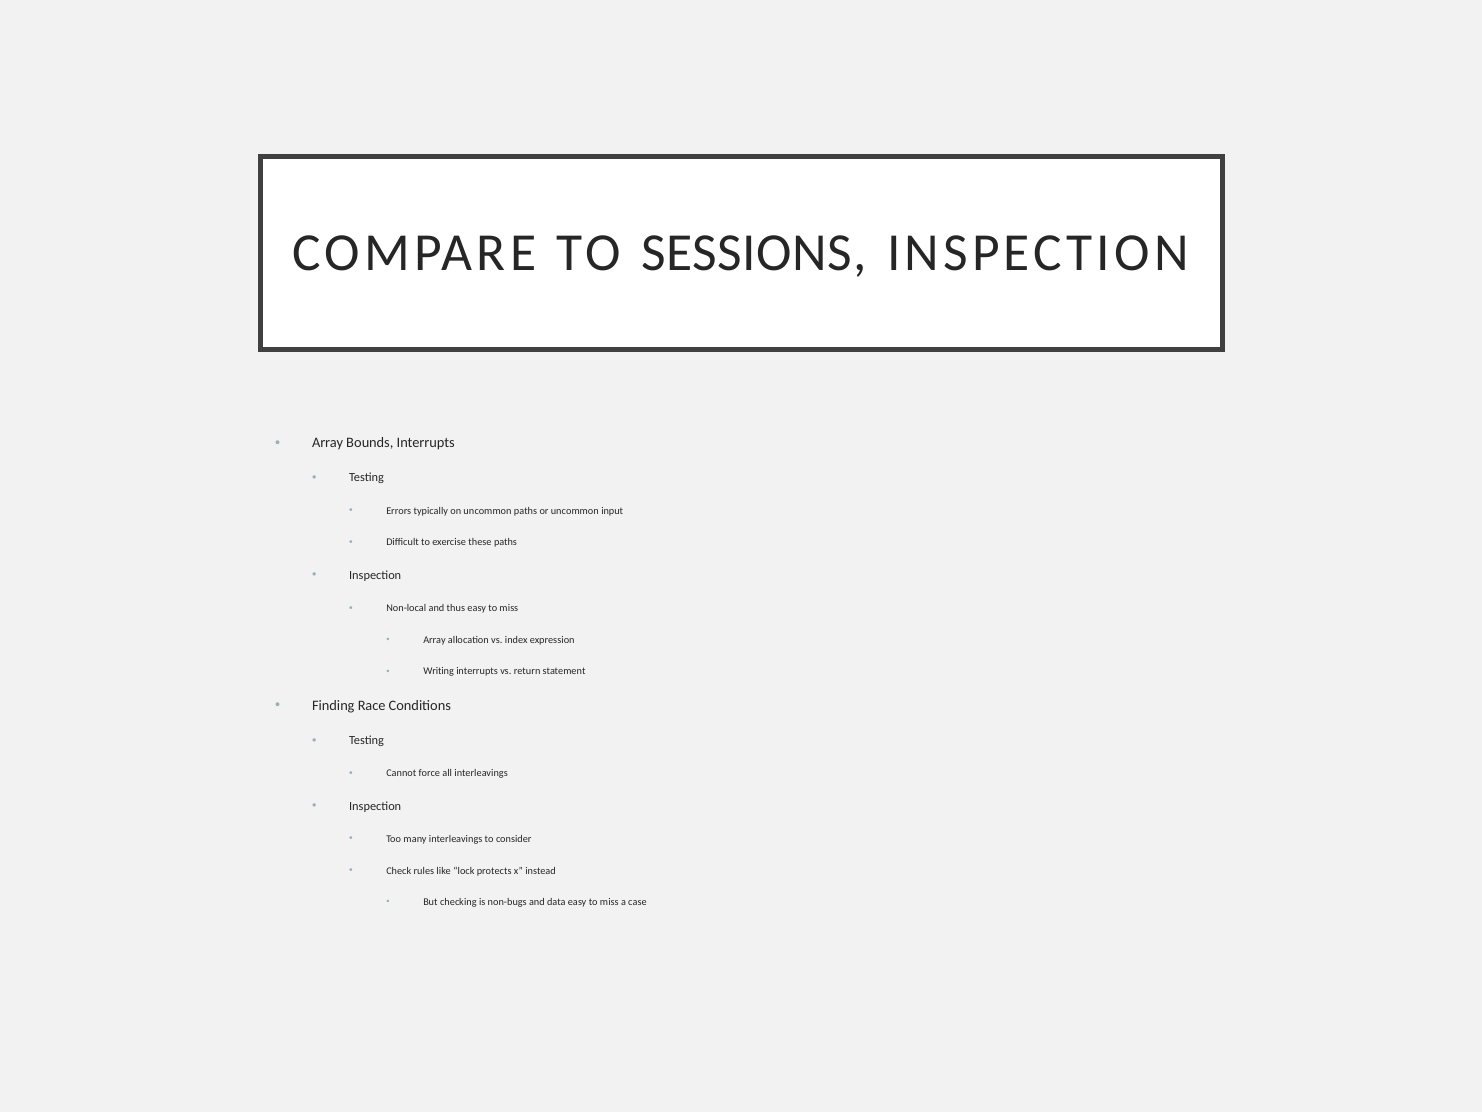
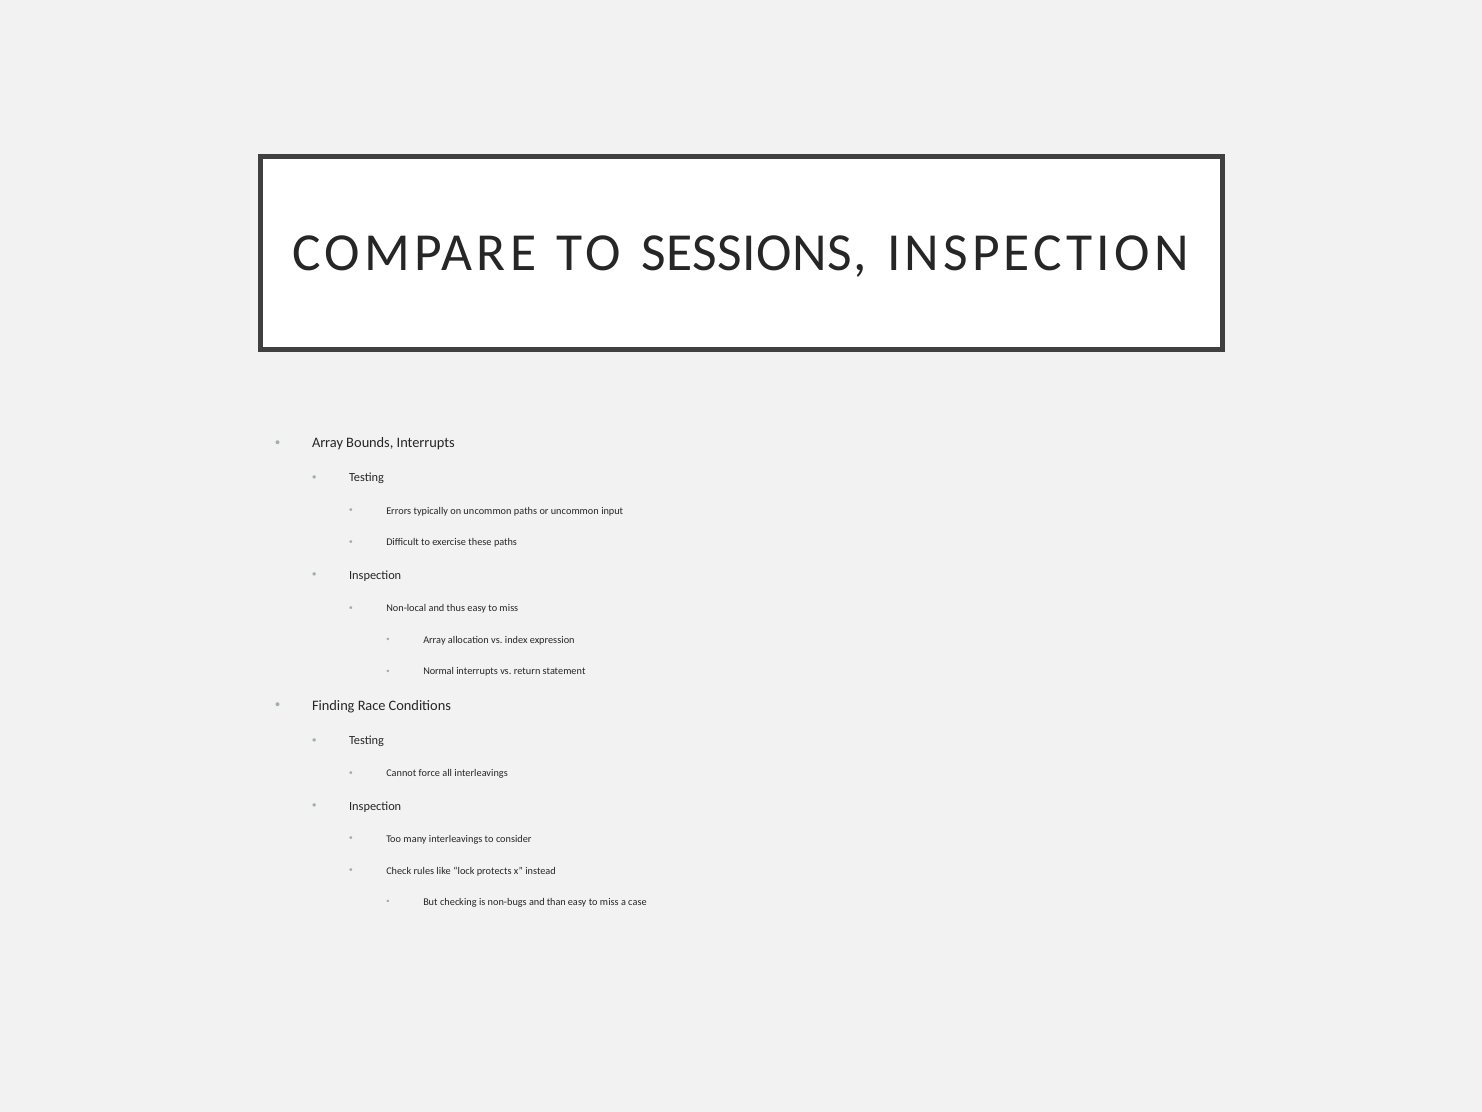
Writing: Writing -> Normal (439, 671)
data: data -> than (556, 902)
